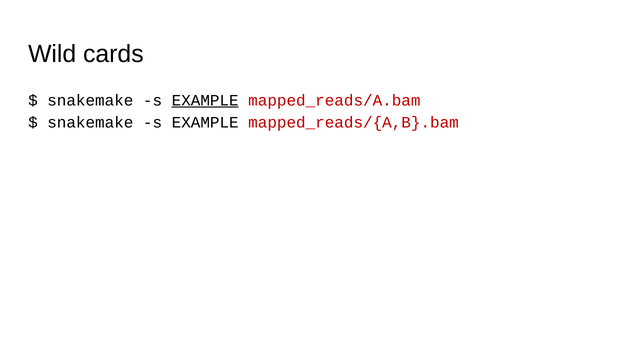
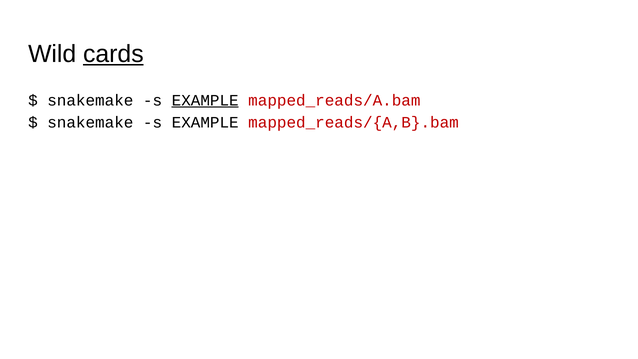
cards underline: none -> present (113, 54)
